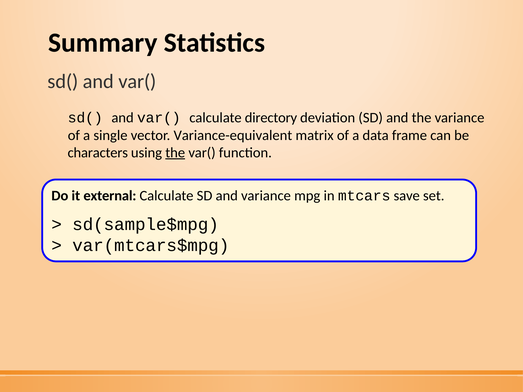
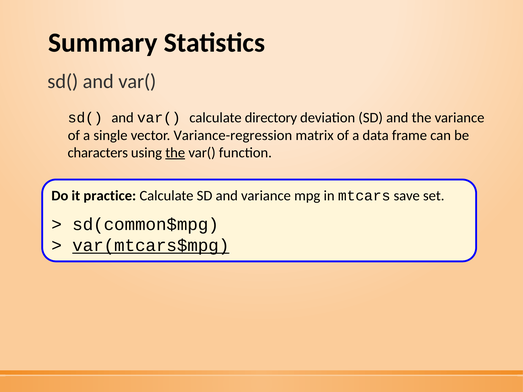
Variance-equivalent: Variance-equivalent -> Variance-regression (233, 135)
external: external -> practice (110, 196)
sd(sample$mpg: sd(sample$mpg -> sd(common$mpg (146, 224)
var(mtcars$mpg underline: none -> present (151, 246)
